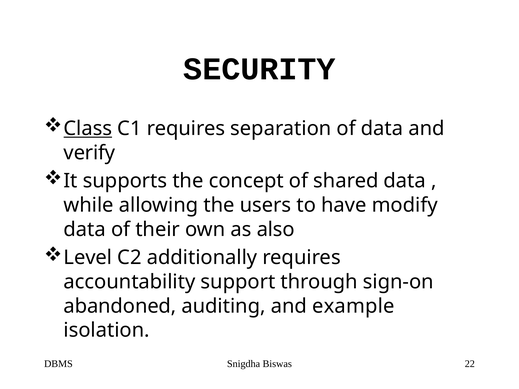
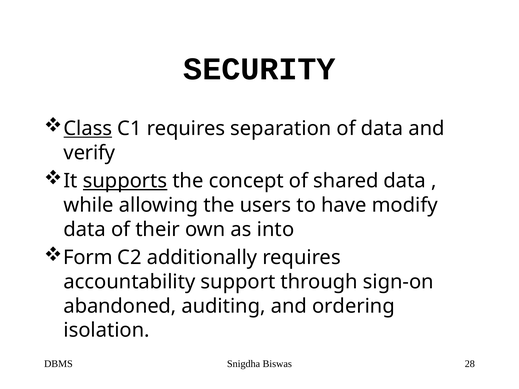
supports underline: none -> present (125, 181)
also: also -> into (275, 230)
Level: Level -> Form (88, 258)
example: example -> ordering (353, 306)
22: 22 -> 28 (470, 364)
